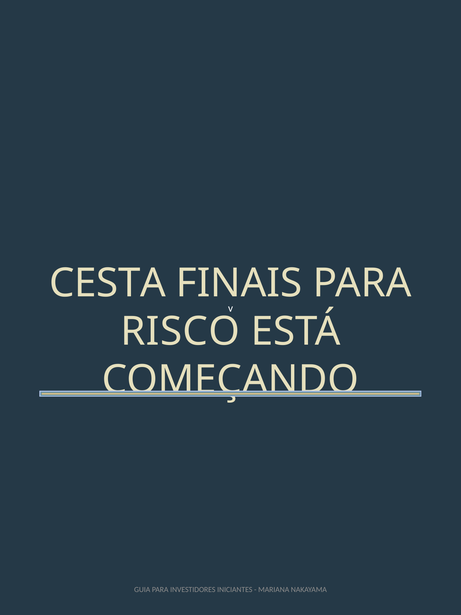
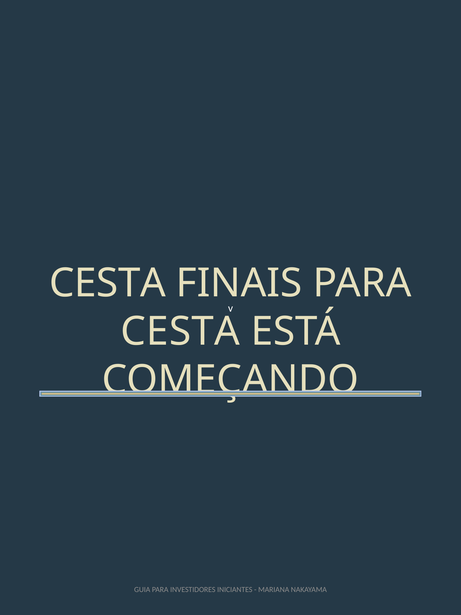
RISCO: RISCO -> CESTA (180, 331)
